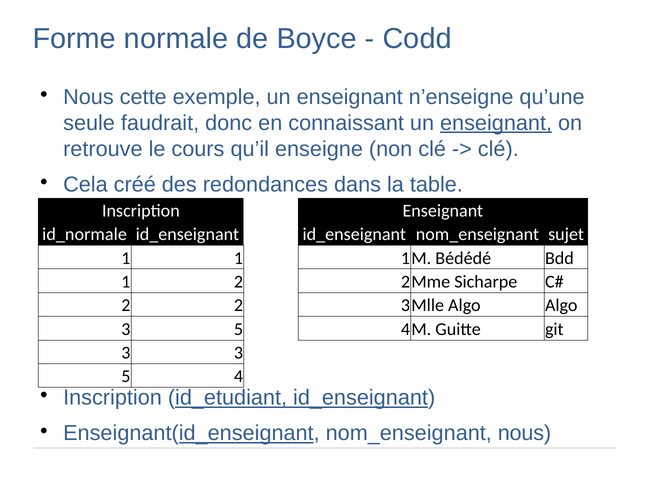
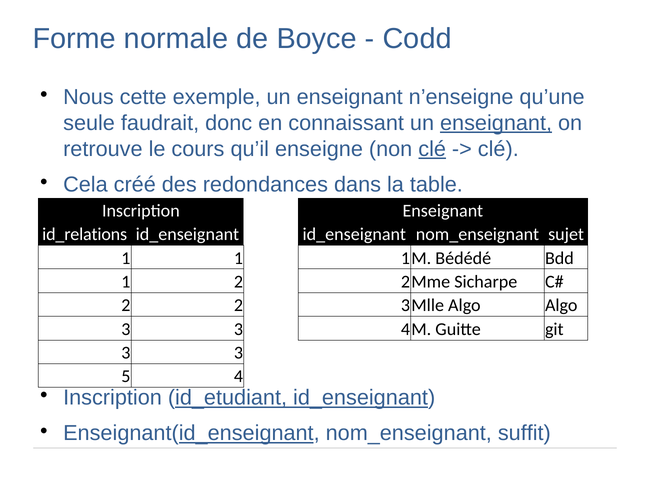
clé underline: none -> present (432, 149)
id_normale: id_normale -> id_relations (85, 235)
5: 5 -> 3 (239, 329)
nom_enseignant nous: nous -> suffit (524, 434)
